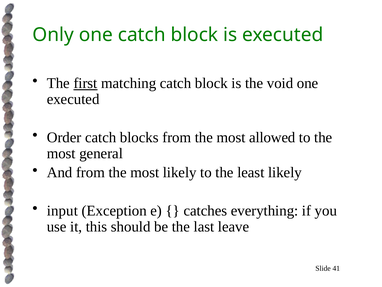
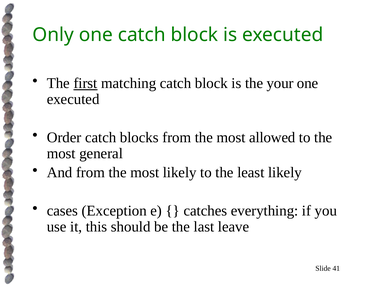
void: void -> your (280, 83)
input: input -> cases (62, 210)
